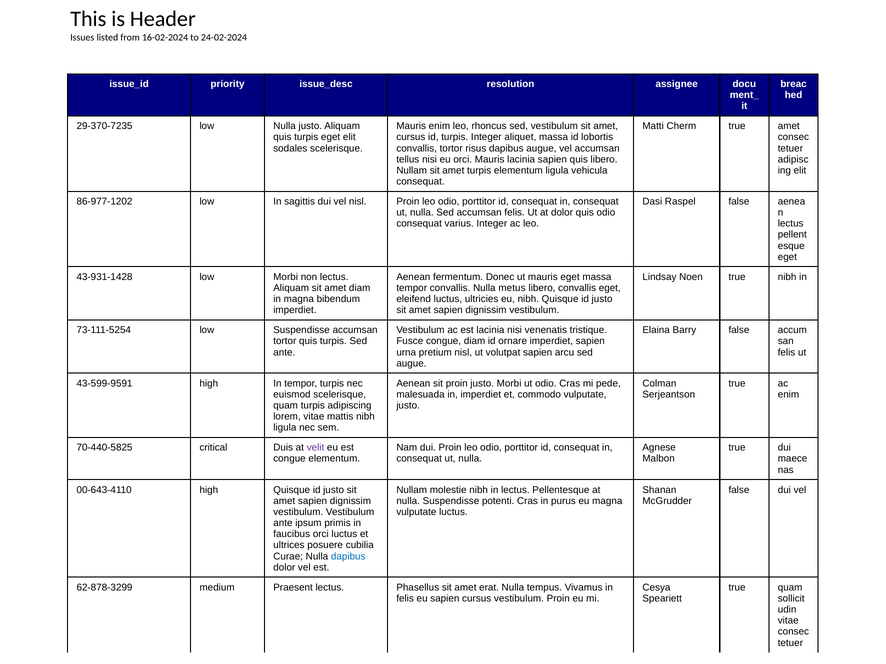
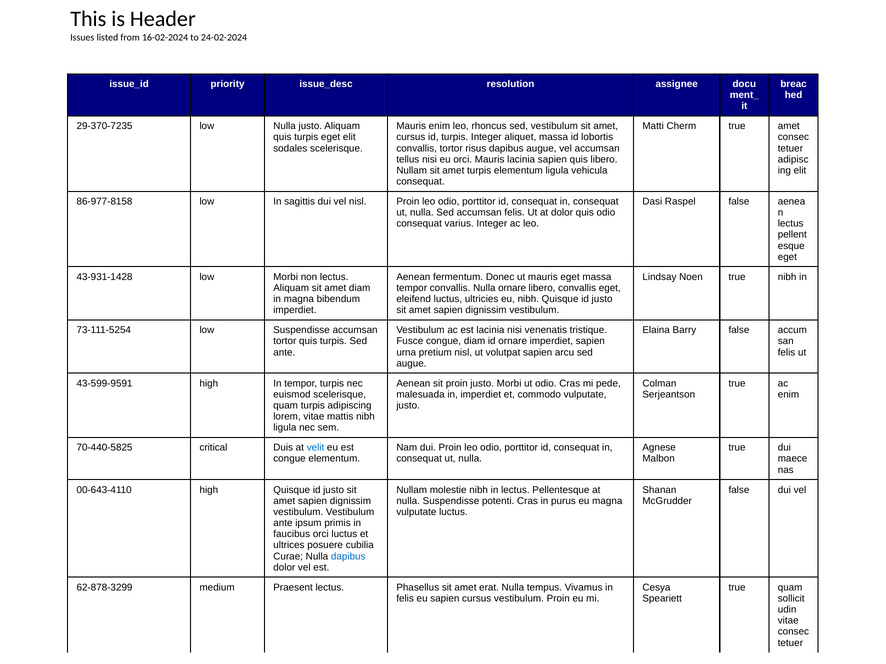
86-977-1202: 86-977-1202 -> 86-977-8158 (104, 202)
Nulla metus: metus -> ornare (512, 288)
velit colour: purple -> blue (316, 448)
